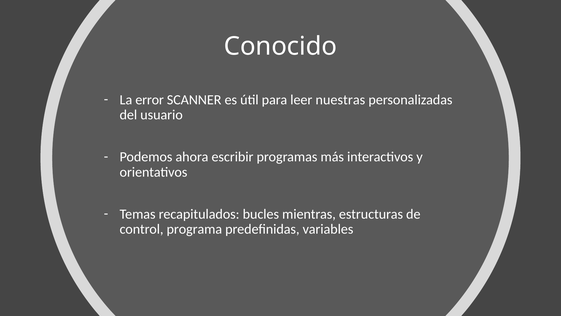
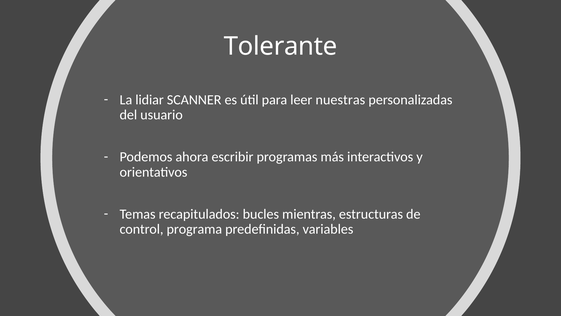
Conocido: Conocido -> Tolerante (281, 46)
error: error -> lidiar (150, 100)
